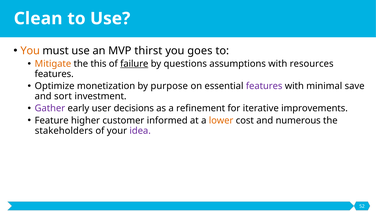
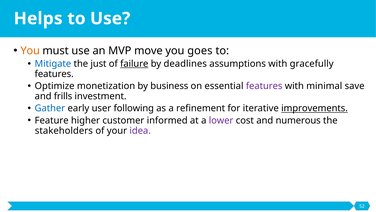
Clean: Clean -> Helps (38, 19)
thirst: thirst -> move (148, 51)
Mitigate colour: orange -> blue (53, 64)
this: this -> just (99, 64)
questions: questions -> deadlines (185, 64)
resources: resources -> gracefully (312, 64)
purpose: purpose -> business (169, 86)
sort: sort -> frills (63, 96)
Gather colour: purple -> blue (50, 108)
decisions: decisions -> following (134, 108)
improvements underline: none -> present (314, 108)
lower colour: orange -> purple (221, 120)
